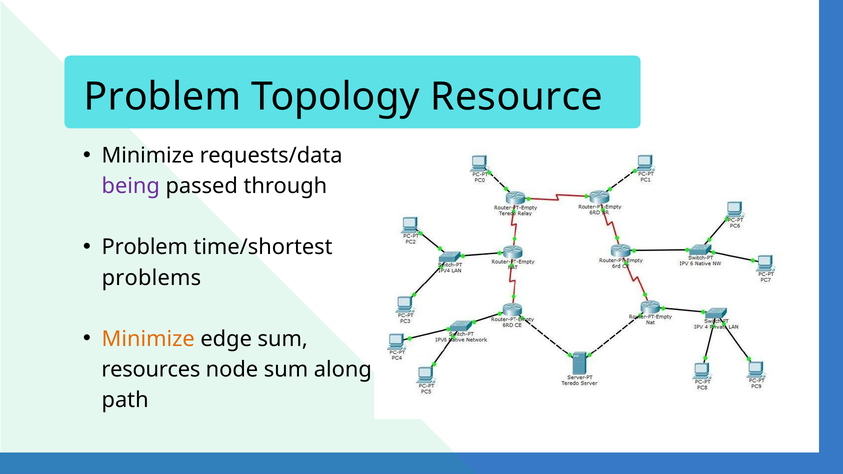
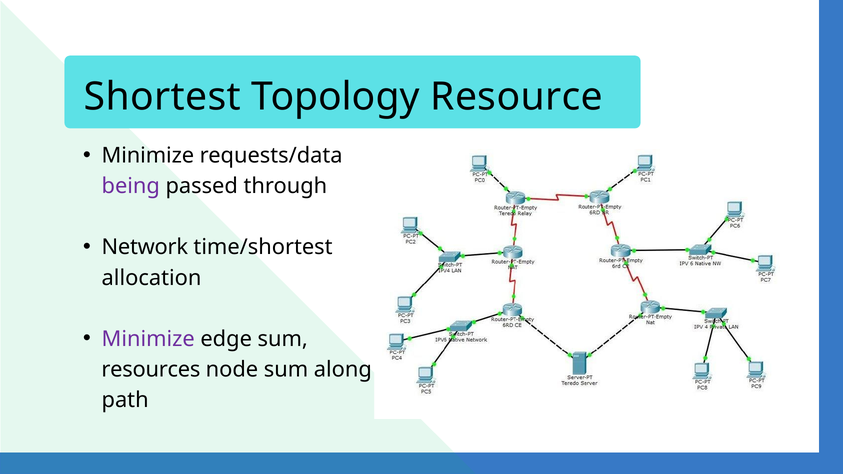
Problem: Problem -> Shortest (162, 97)
Problem: Problem -> Network (145, 247)
problems: problems -> allocation (152, 278)
Minimize colour: orange -> purple (148, 339)
